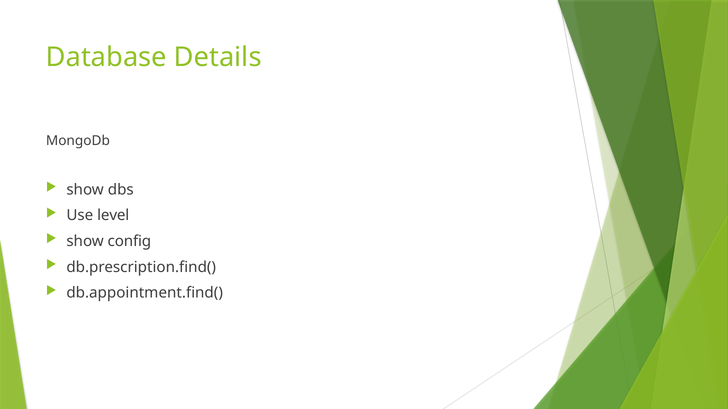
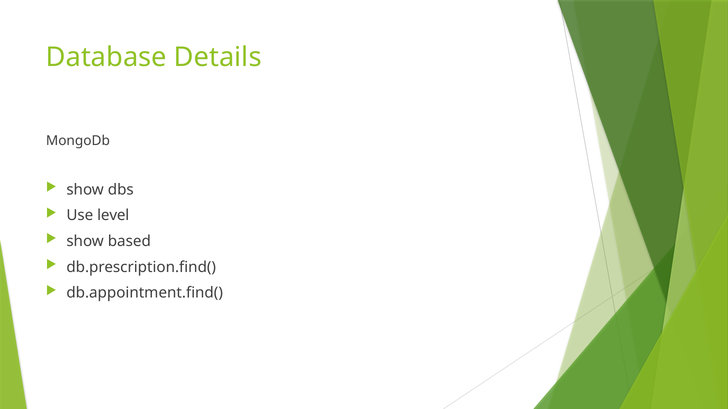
config: config -> based (129, 242)
